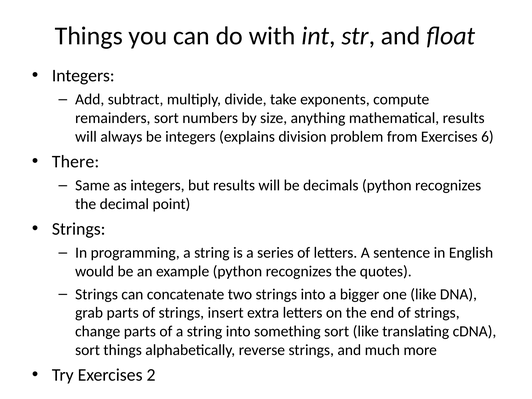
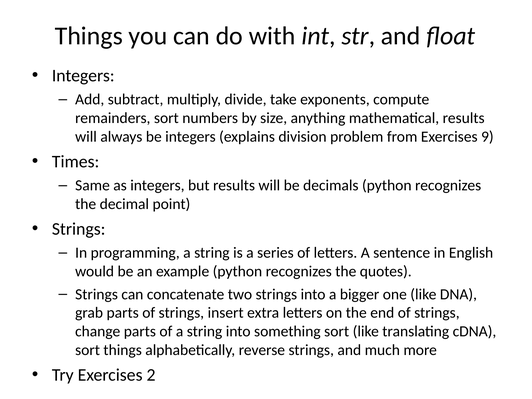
6: 6 -> 9 (487, 137)
There: There -> Times (76, 162)
